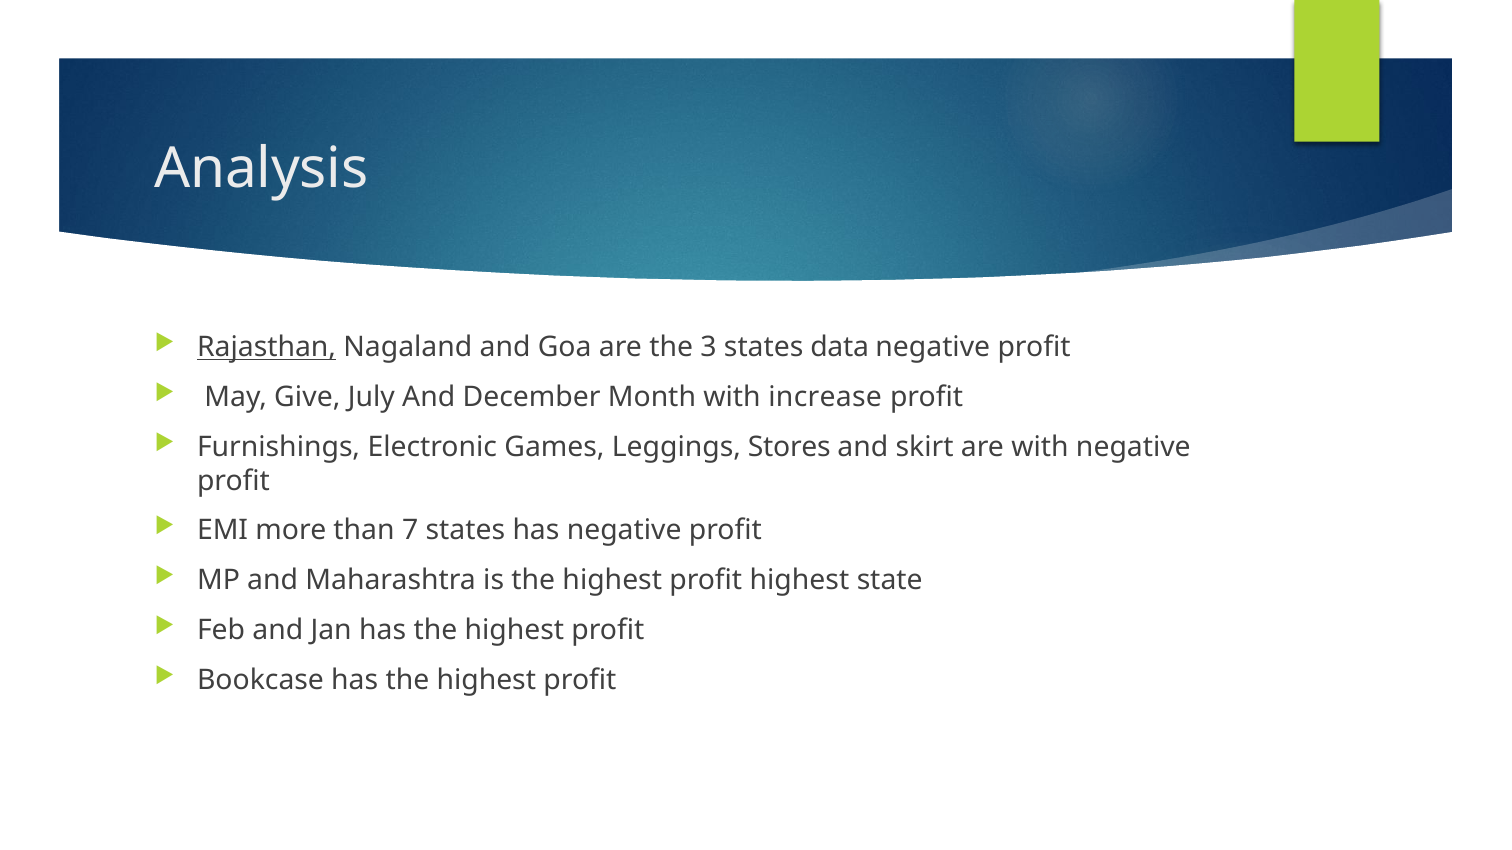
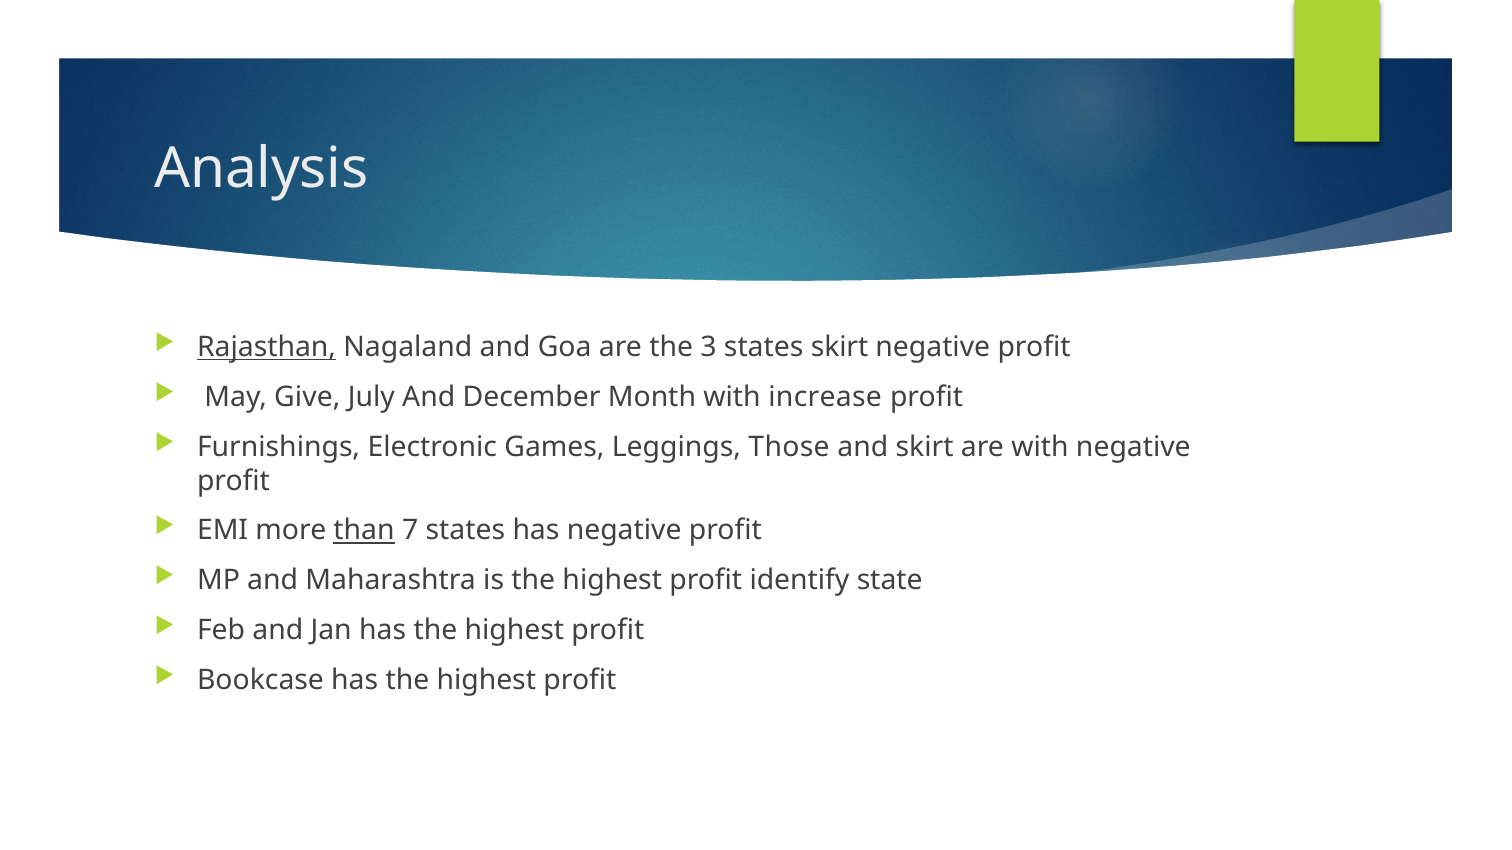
states data: data -> skirt (840, 348)
Stores: Stores -> Those (789, 447)
than underline: none -> present (364, 531)
profit highest: highest -> identify (799, 581)
